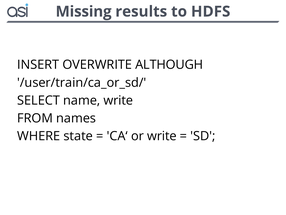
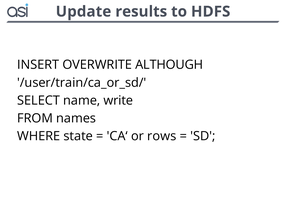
Missing: Missing -> Update (83, 12)
or write: write -> rows (162, 136)
